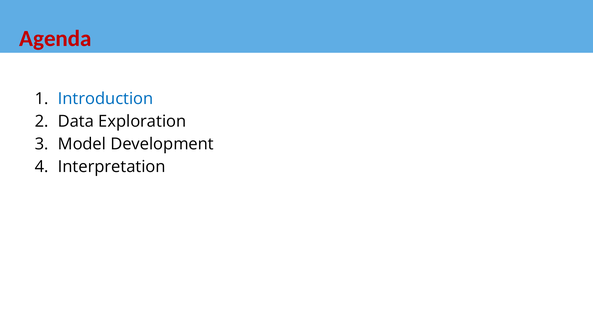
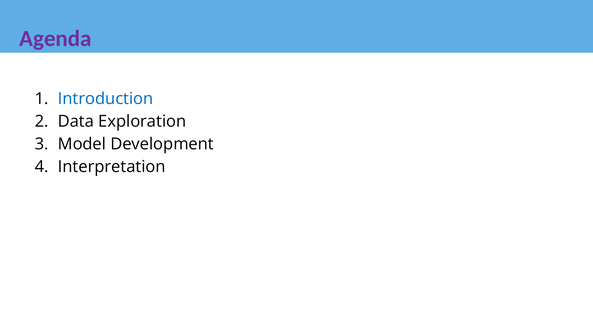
Agenda colour: red -> purple (55, 38)
